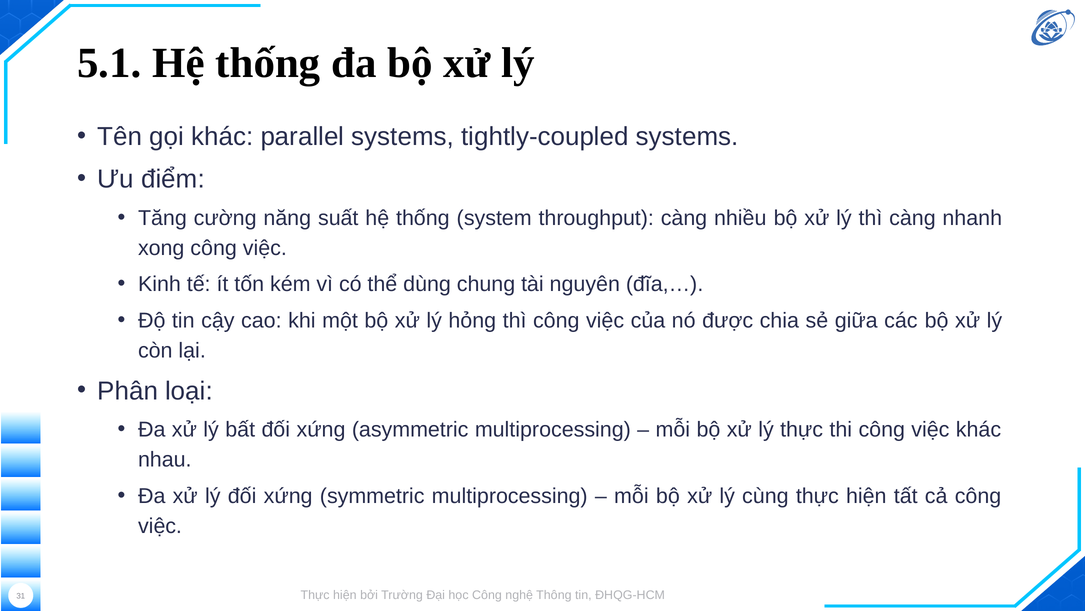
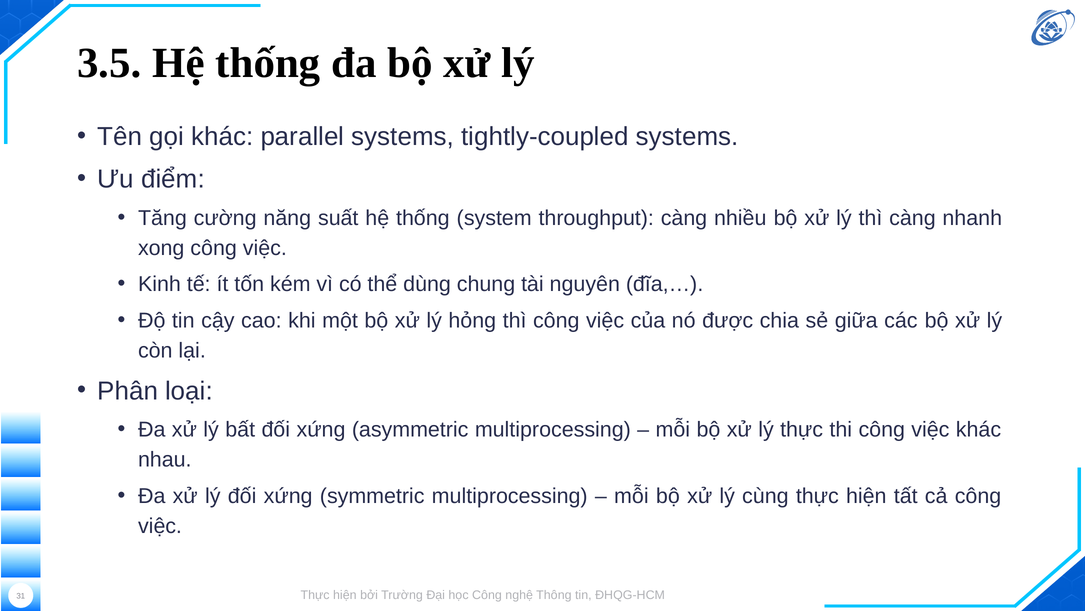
5.1: 5.1 -> 3.5 (109, 63)
